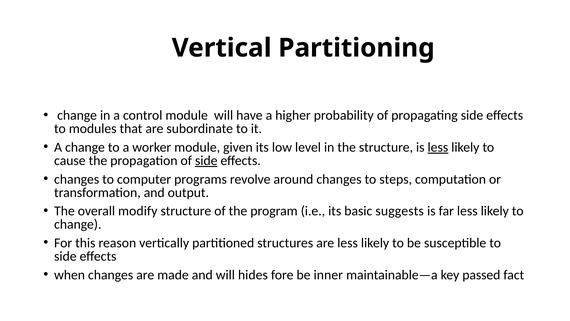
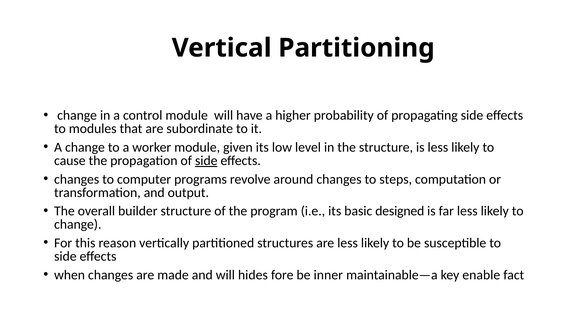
less underline: present -> none (438, 147)
modify: modify -> builder (138, 211)
suggests: suggests -> designed (400, 211)
passed: passed -> enable (481, 275)
